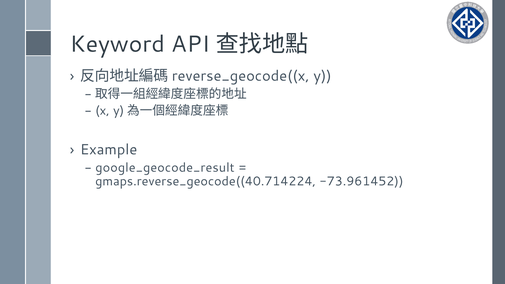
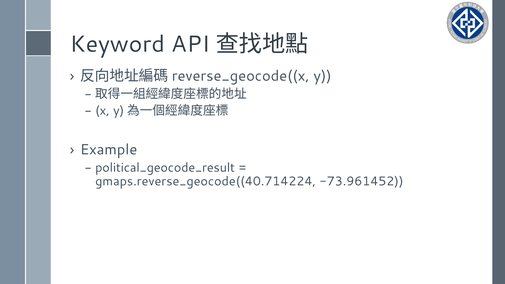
google_geocode_result: google_geocode_result -> political_geocode_result (165, 168)
